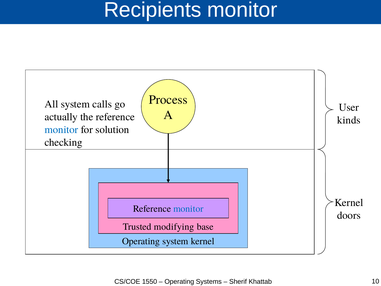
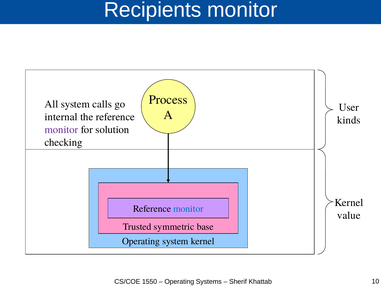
actually: actually -> internal (61, 117)
monitor colour: blue -> purple (61, 129)
doors: doors -> value (349, 215)
modifying: modifying -> symmetric (174, 227)
